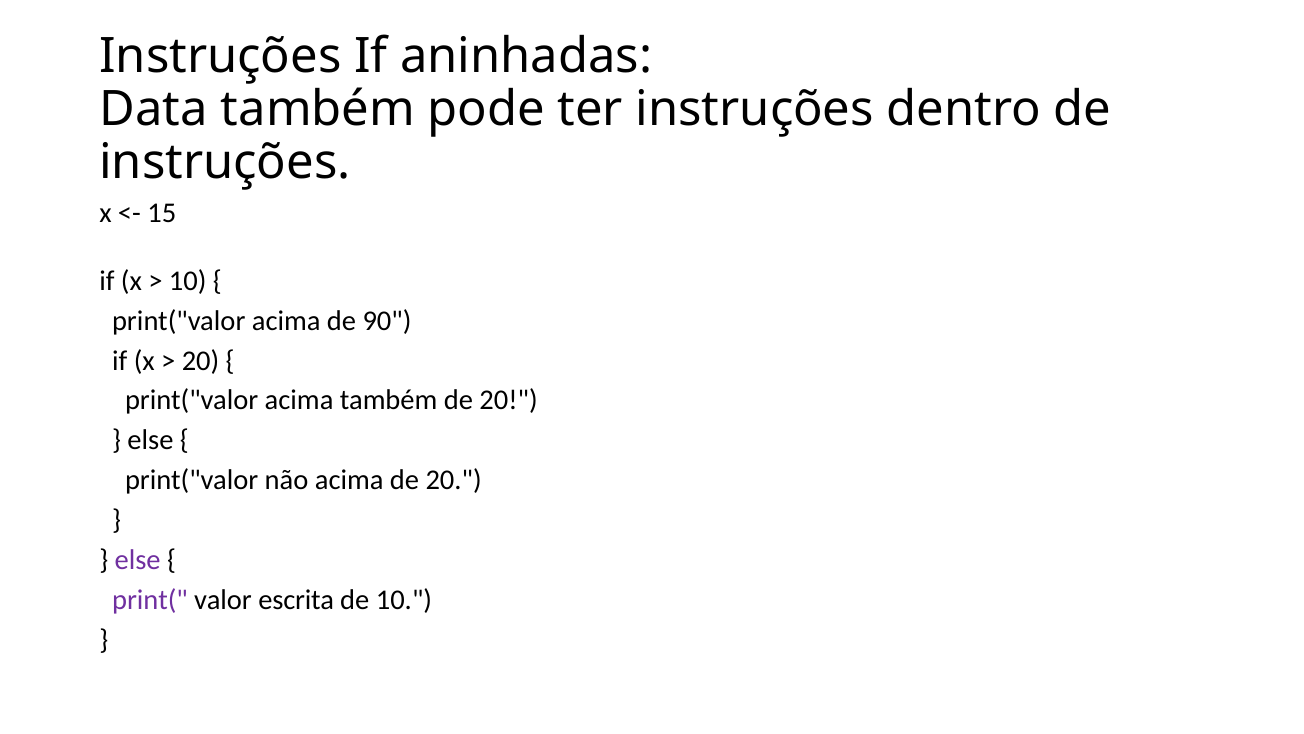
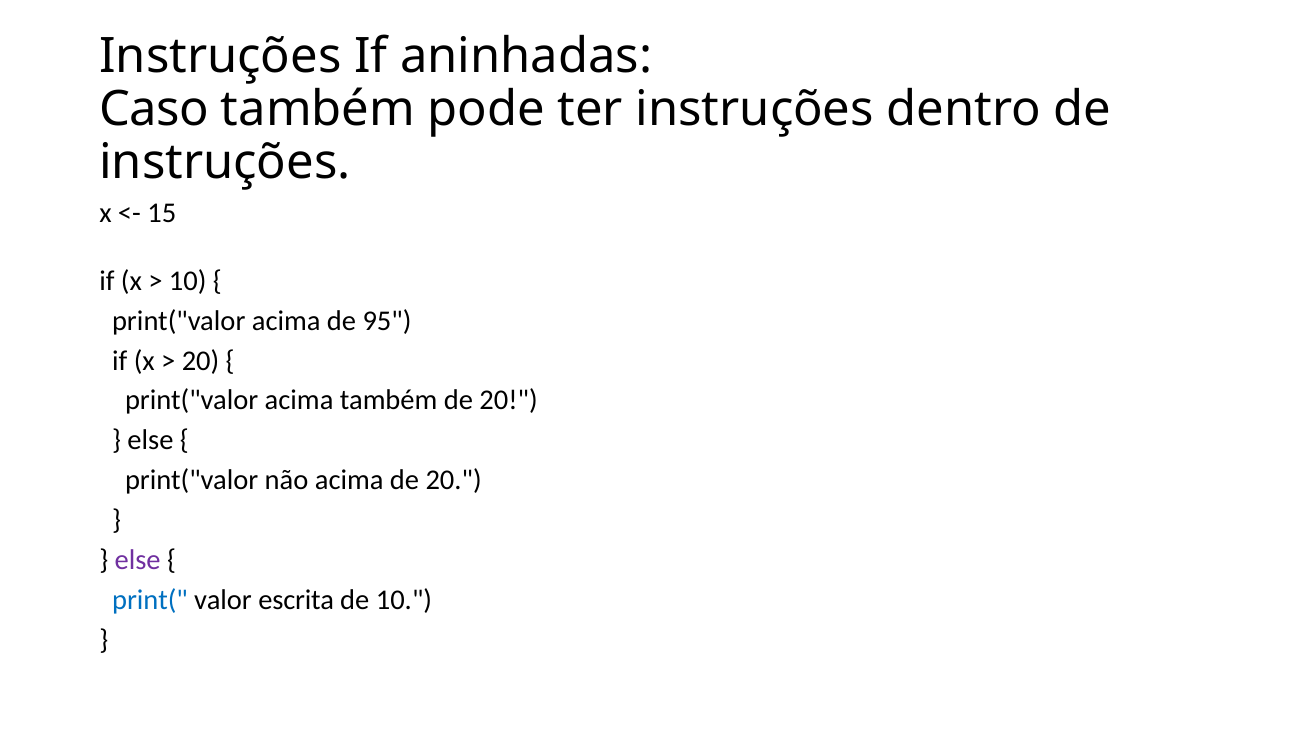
Data: Data -> Caso (154, 110)
90: 90 -> 95 (387, 320)
print( colour: purple -> blue (150, 600)
